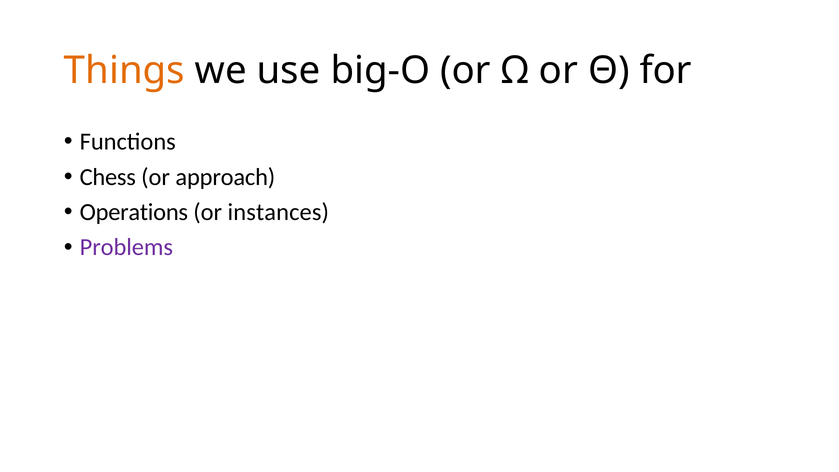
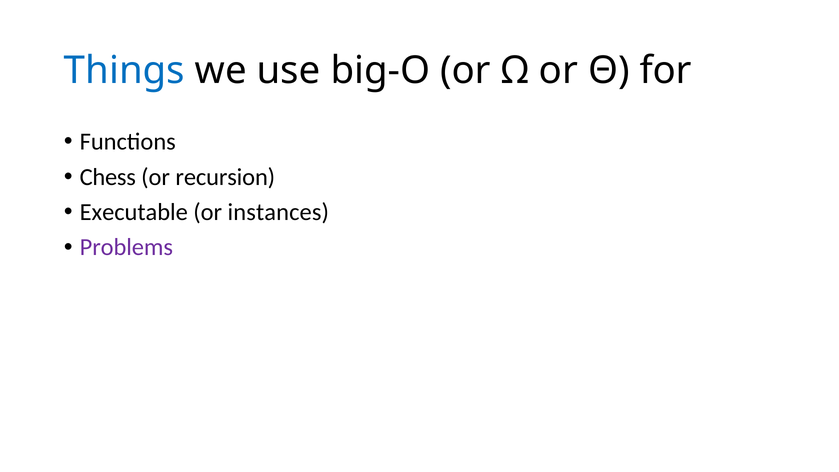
Things colour: orange -> blue (124, 70)
approach: approach -> recursion (225, 177)
Operations: Operations -> Executable (134, 212)
